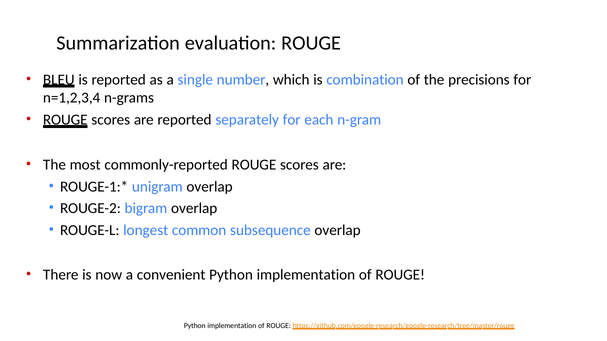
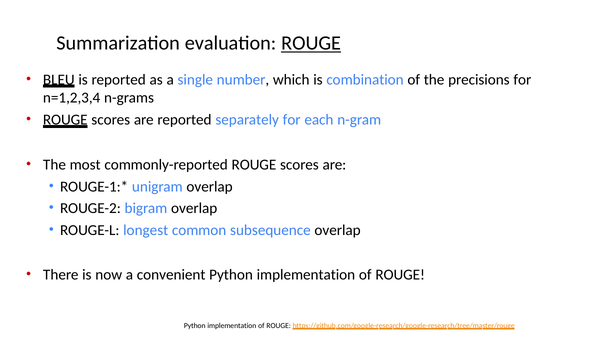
ROUGE underline: none -> present (311, 43)
